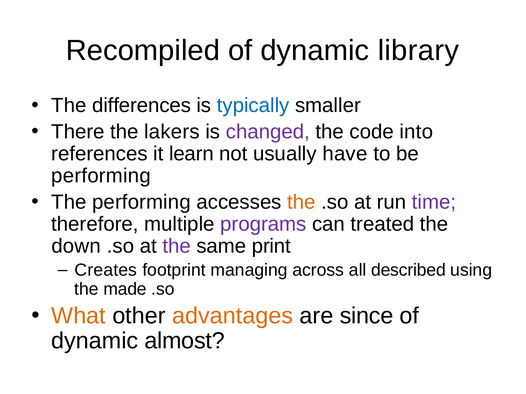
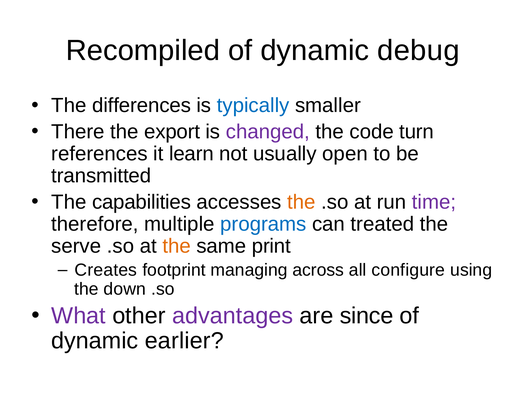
library: library -> debug (418, 51)
lakers: lakers -> export (172, 132)
into: into -> turn (417, 132)
have: have -> open (345, 154)
performing: performing -> transmitted (101, 176)
The performing: performing -> capabilities (142, 202)
programs colour: purple -> blue (263, 224)
down: down -> serve (76, 246)
the colour: purple -> orange (177, 246)
described: described -> configure (408, 270)
made: made -> down (125, 289)
What colour: orange -> purple (79, 316)
advantages colour: orange -> purple (233, 316)
almost: almost -> earlier (184, 341)
